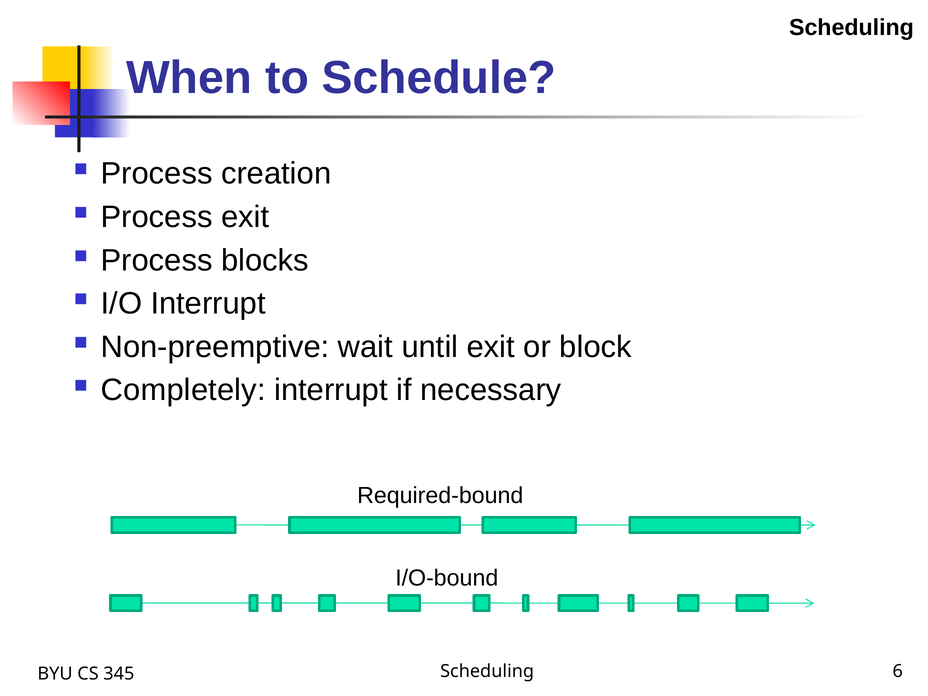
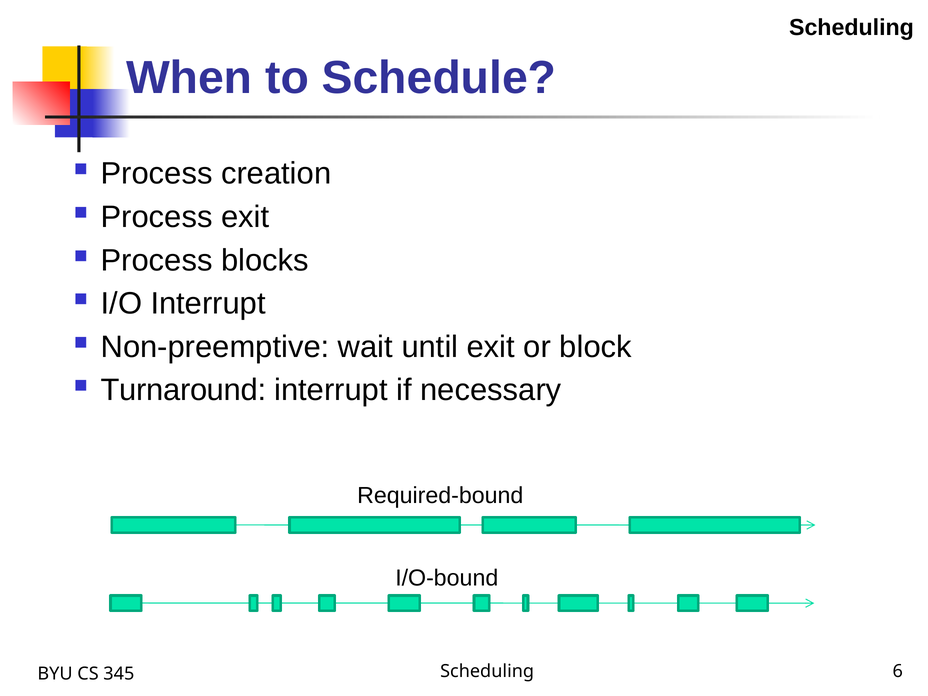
Completely: Completely -> Turnaround (183, 390)
